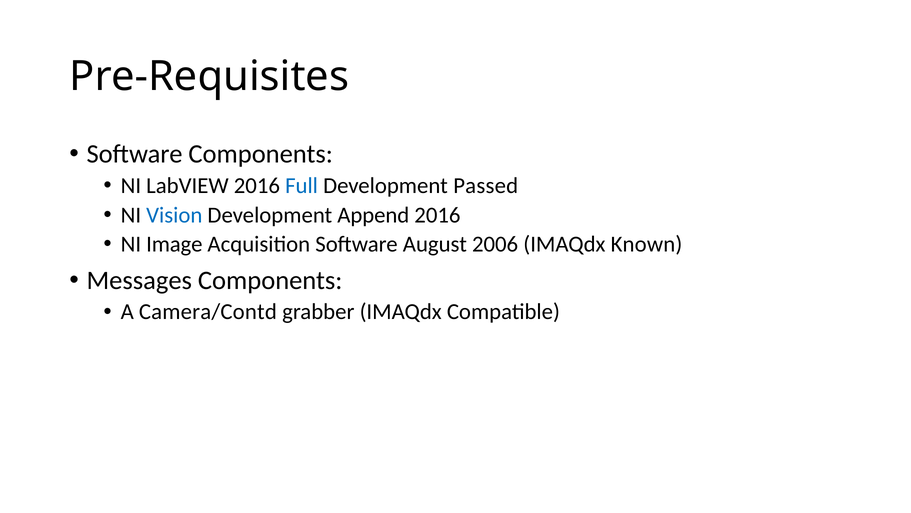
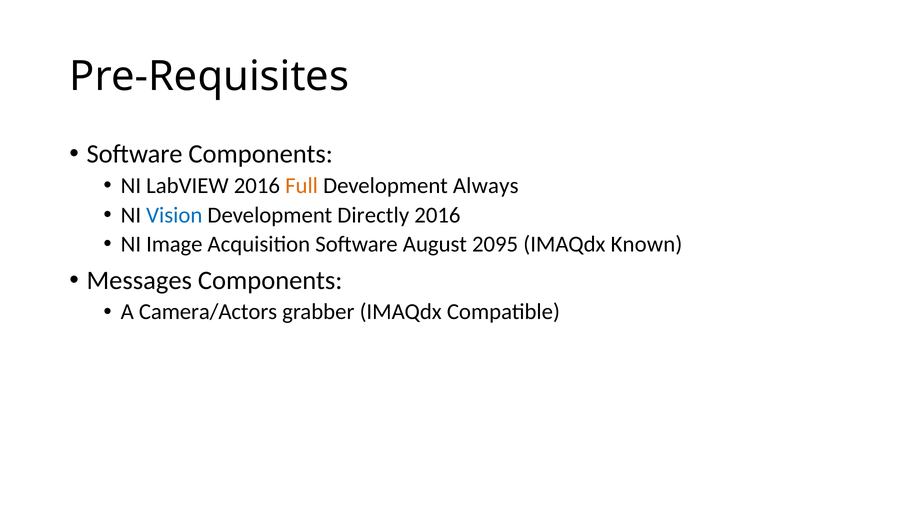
Full colour: blue -> orange (302, 185)
Passed: Passed -> Always (486, 185)
Append: Append -> Directly (373, 215)
2006: 2006 -> 2095 (495, 244)
Camera/Contd: Camera/Contd -> Camera/Actors (208, 312)
